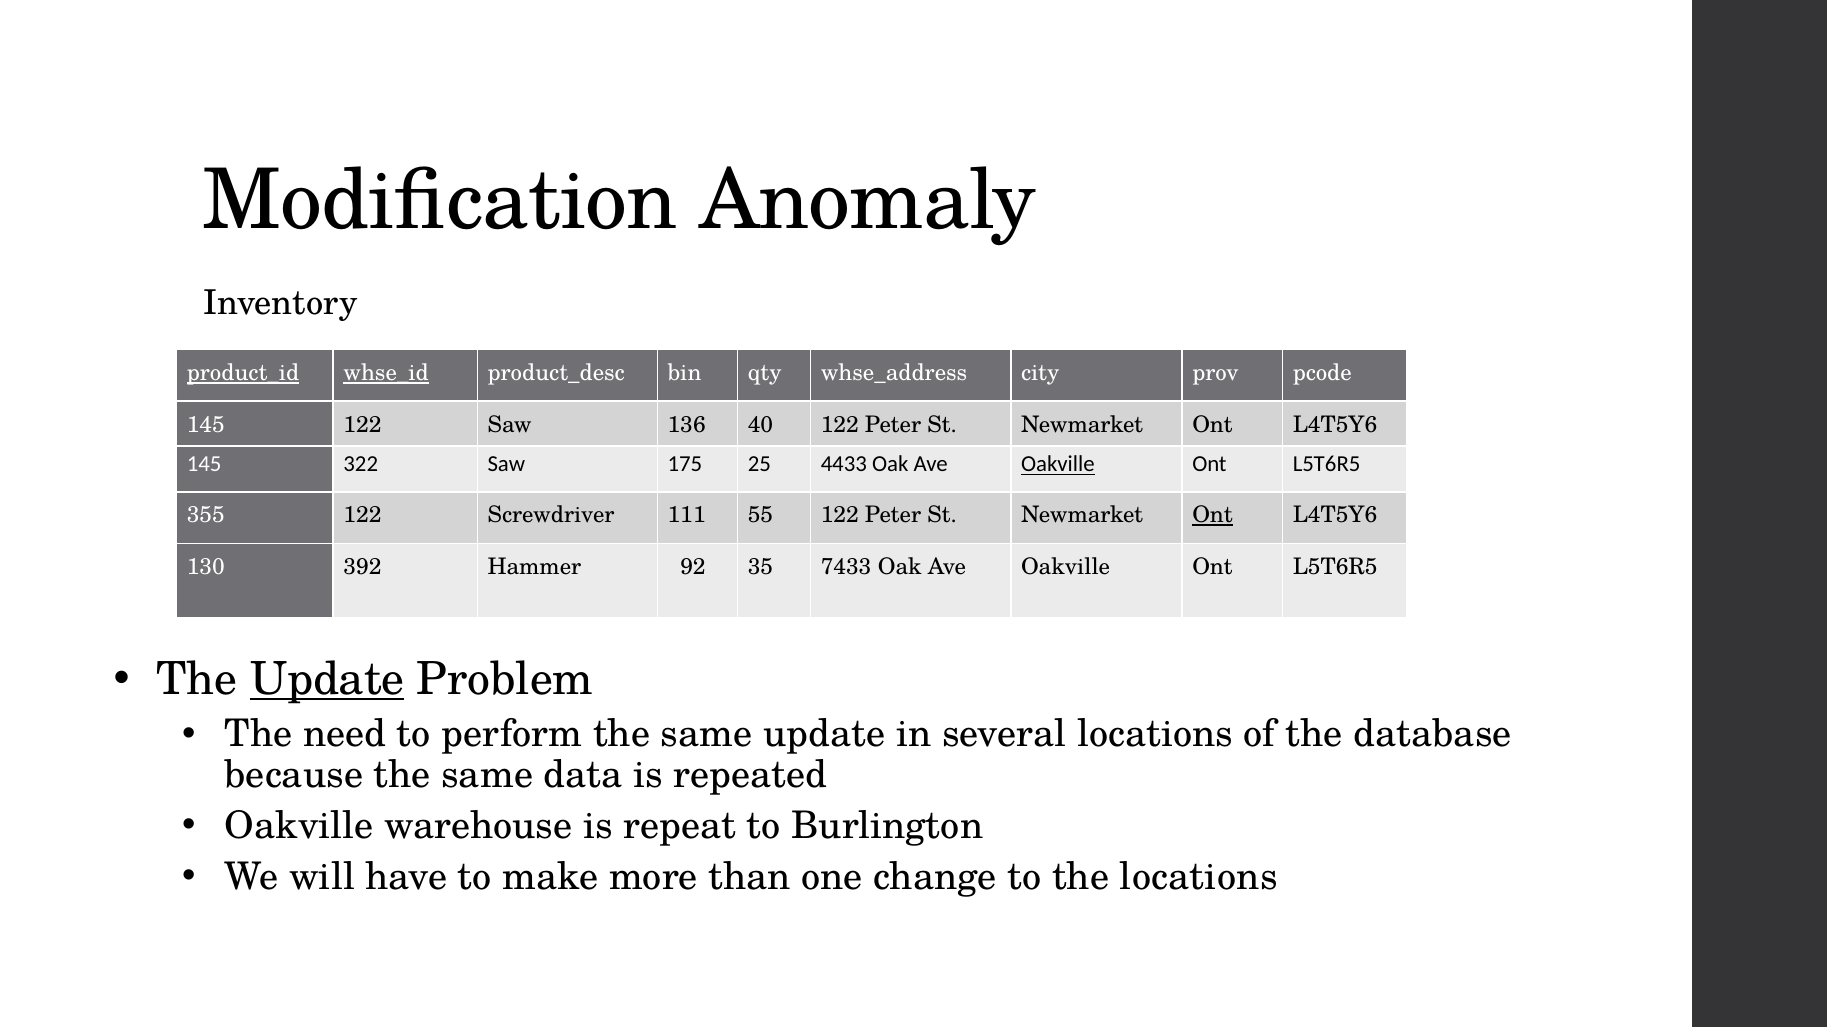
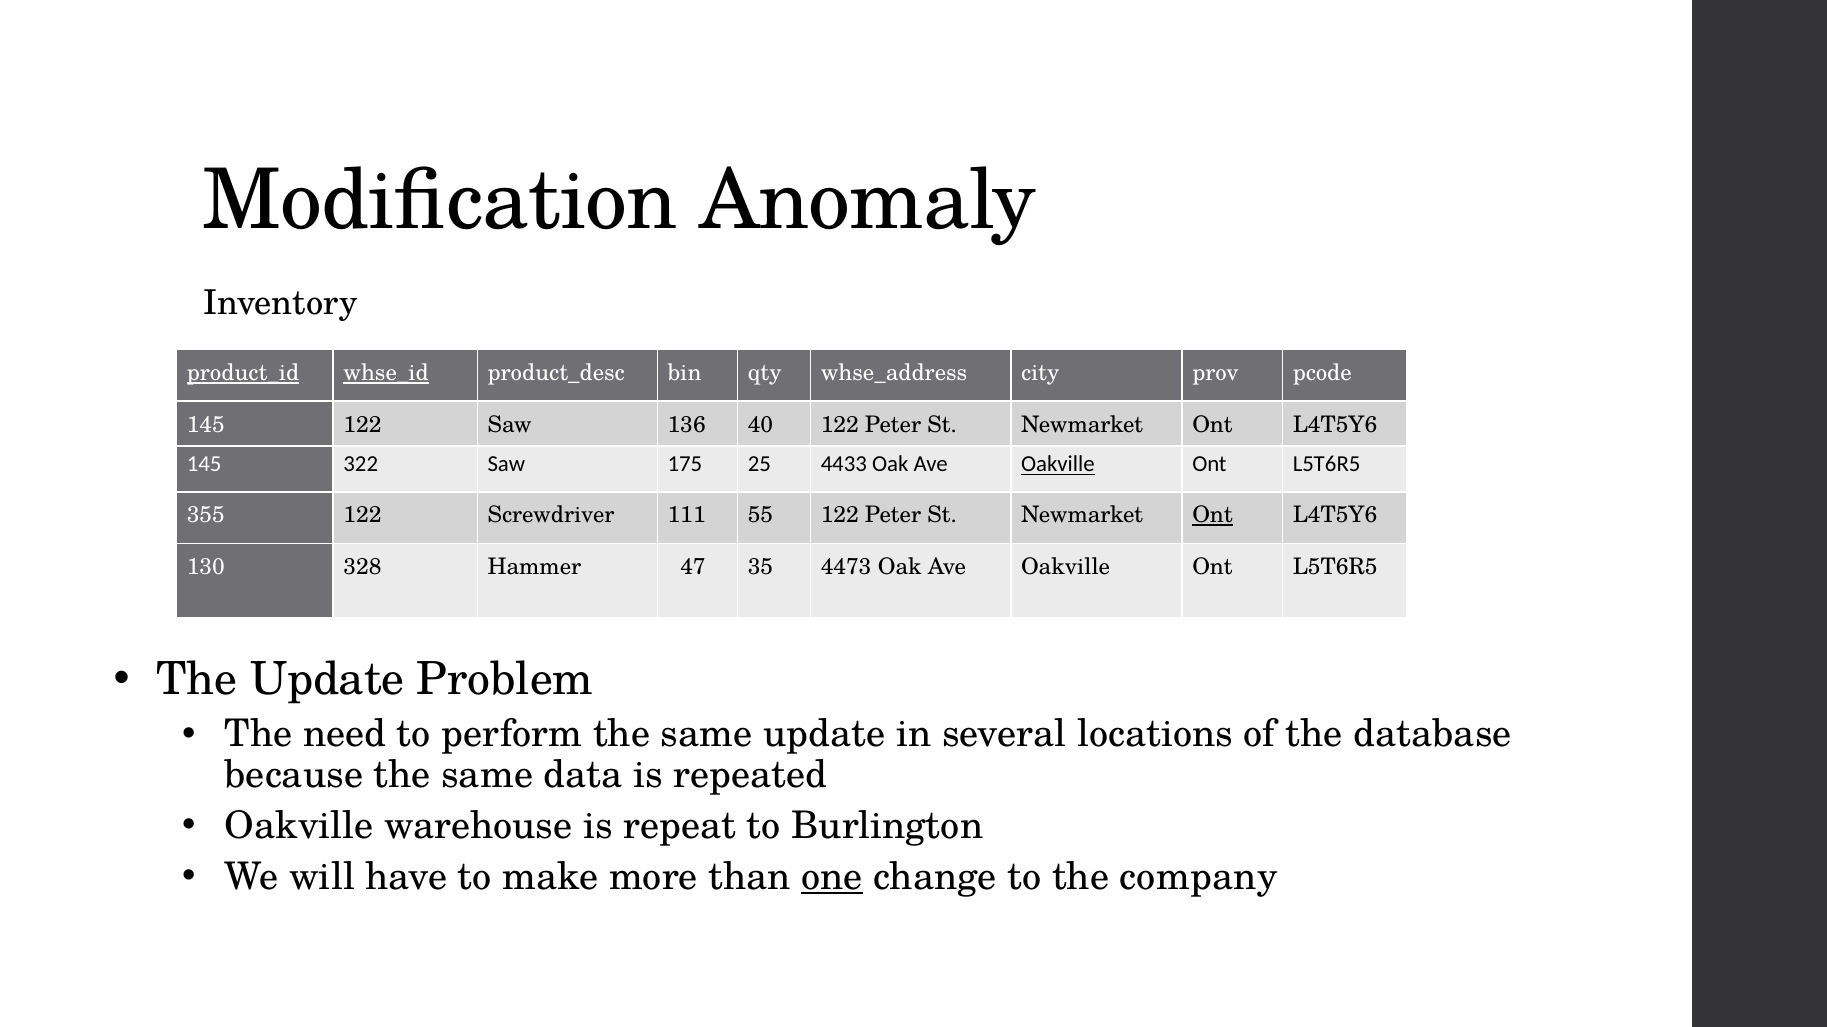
392: 392 -> 328 (362, 567)
92: 92 -> 47 (693, 567)
7433: 7433 -> 4473 (846, 567)
Update underline: present -> none (327, 680)
one underline: none -> present (832, 877)
the locations: locations -> company (1199, 877)
